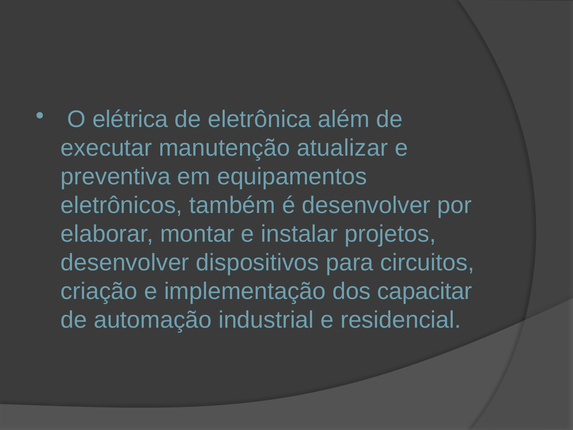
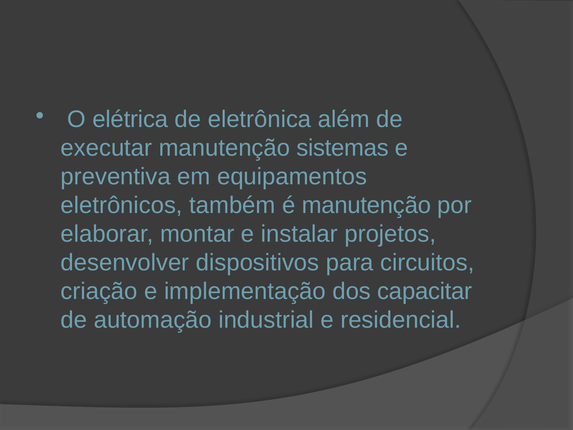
atualizar: atualizar -> sistemas (343, 148)
é desenvolver: desenvolver -> manutenção (366, 205)
